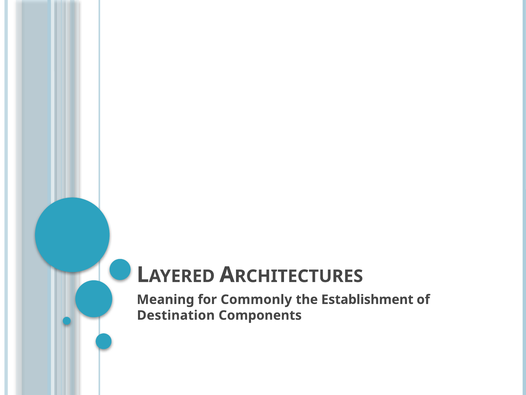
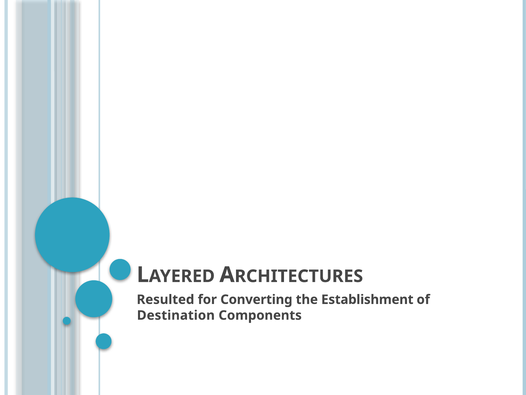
Meaning: Meaning -> Resulted (165, 299)
Commonly: Commonly -> Converting (256, 299)
